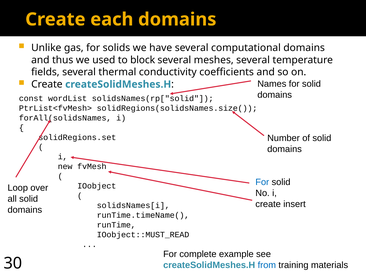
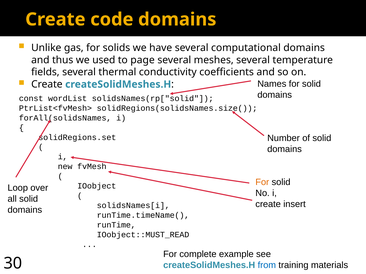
each: each -> code (112, 19)
block: block -> page (143, 60)
For colour: blue -> orange (262, 182)
